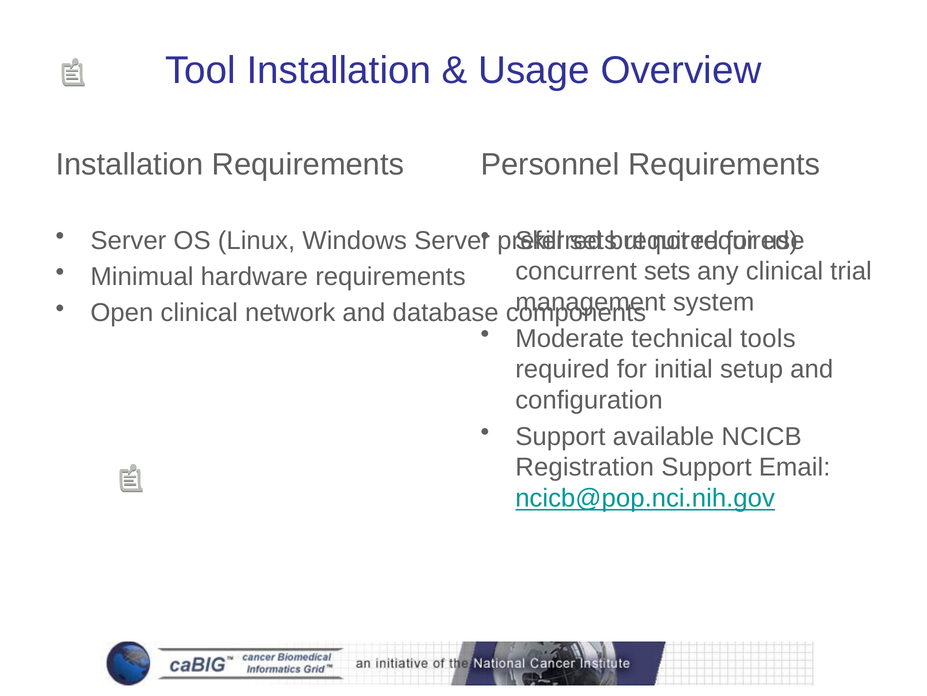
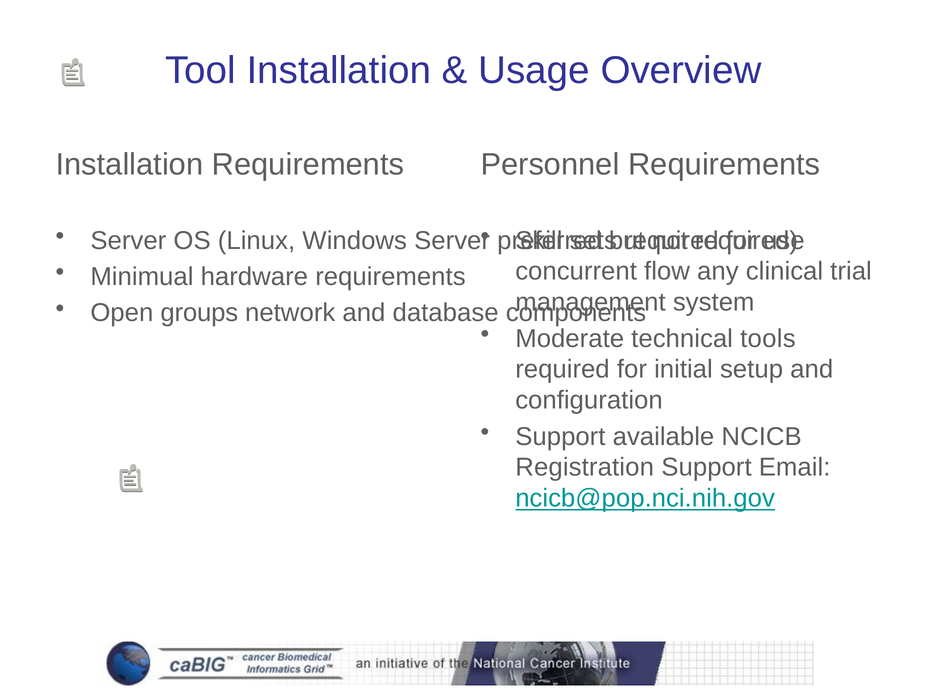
concurrent sets: sets -> flow (667, 271)
Open clinical: clinical -> groups (199, 312)
